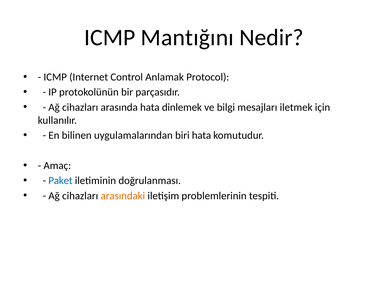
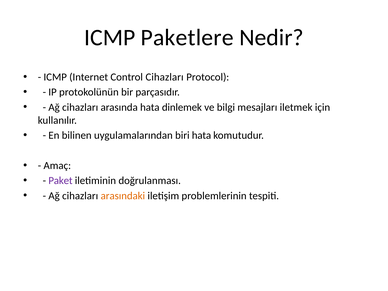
Mantığını: Mantığını -> Paketlere (187, 38)
Control Anlamak: Anlamak -> Cihazları (165, 77)
Paket colour: blue -> purple (60, 181)
